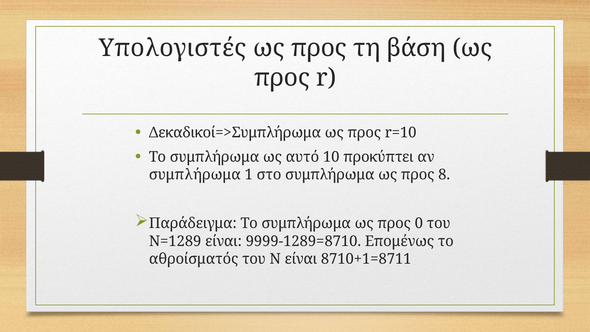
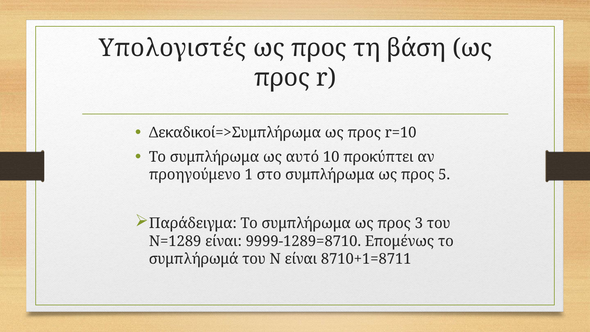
συμπλήρωμα: συμπλήρωμα -> προηγούμενο (195, 175)
8: 8 -> 5 (444, 175)
0: 0 -> 3 (419, 223)
αθροίσματός: αθροίσματός -> συμπλήρωμά (194, 259)
